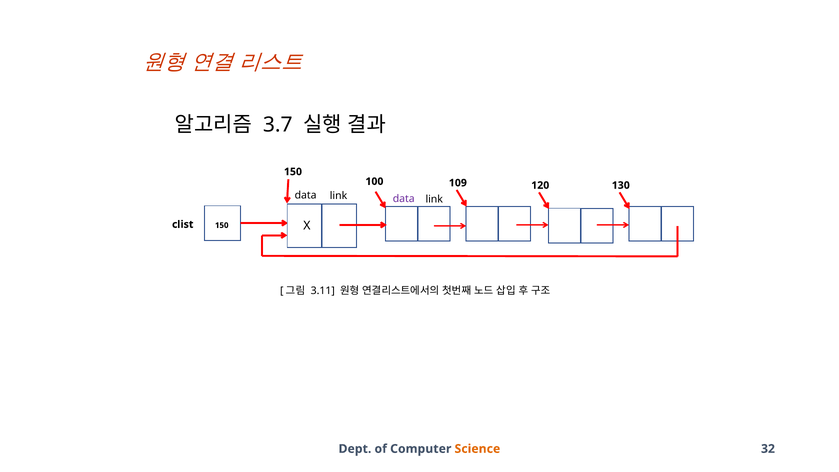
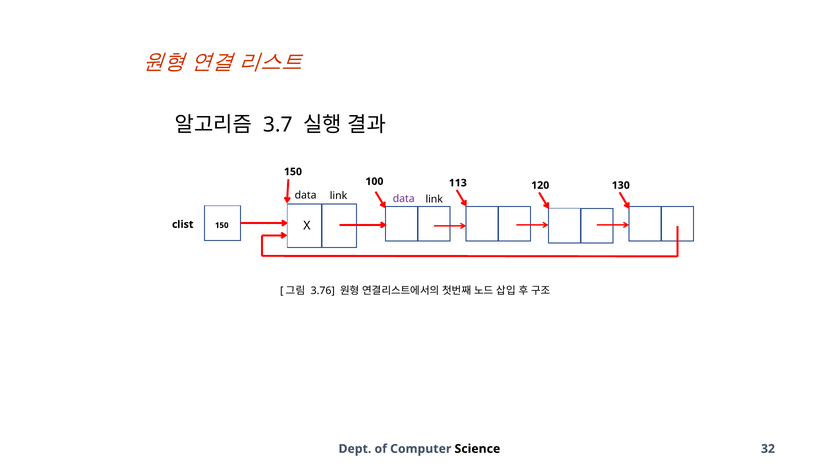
109: 109 -> 113 (458, 183)
3.11: 3.11 -> 3.76 (323, 291)
Science colour: orange -> black (477, 449)
